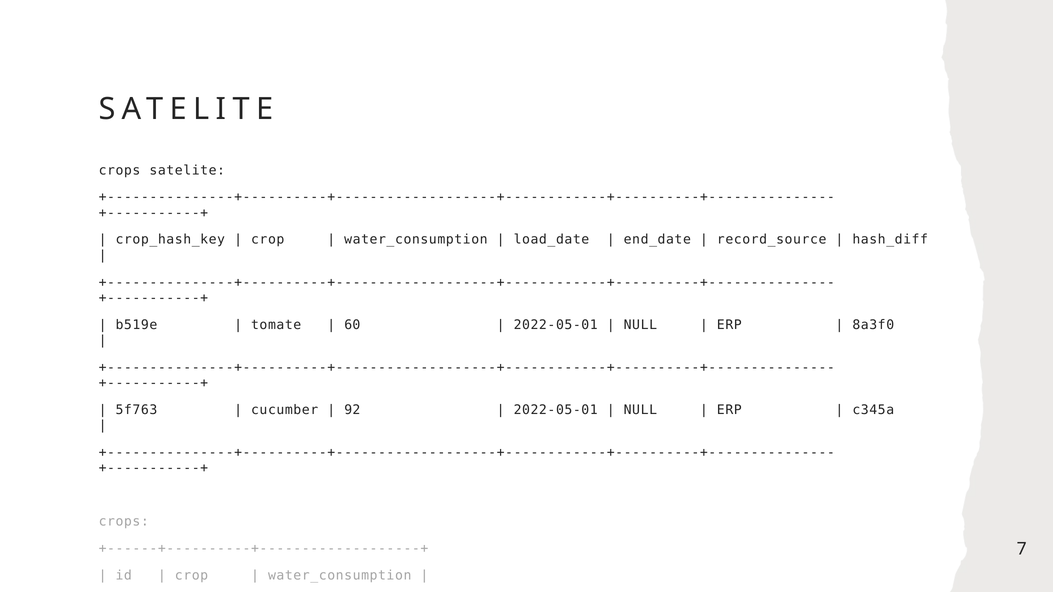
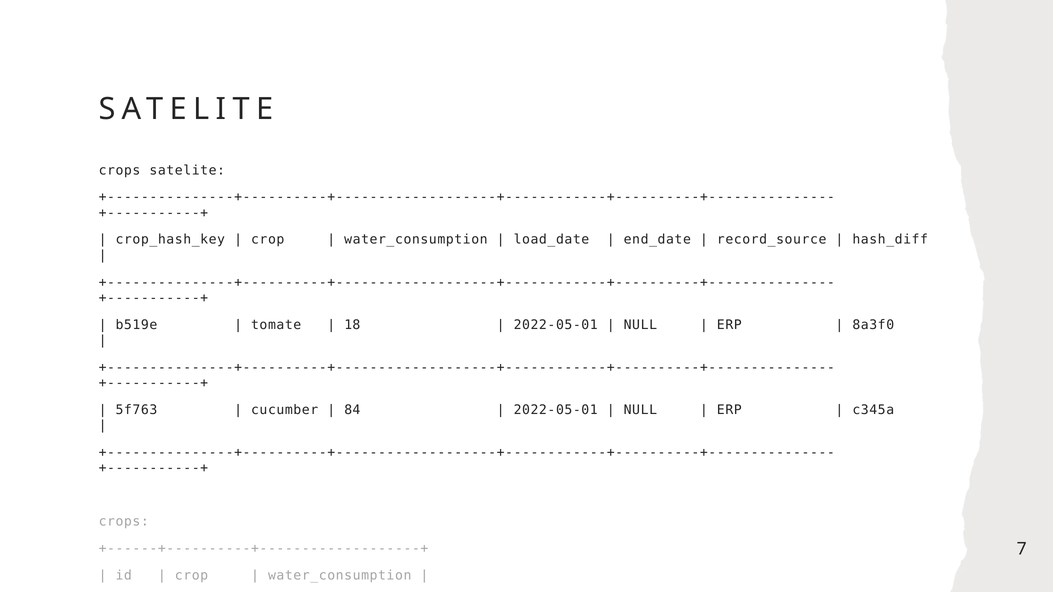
60: 60 -> 18 (352, 325)
92: 92 -> 84 (352, 410)
